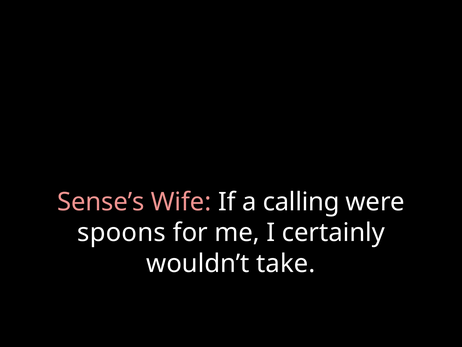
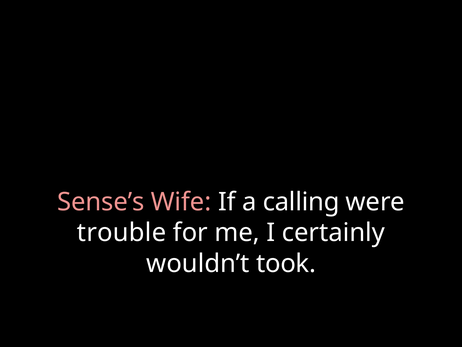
spoons: spoons -> trouble (122, 232)
take: take -> took (286, 263)
